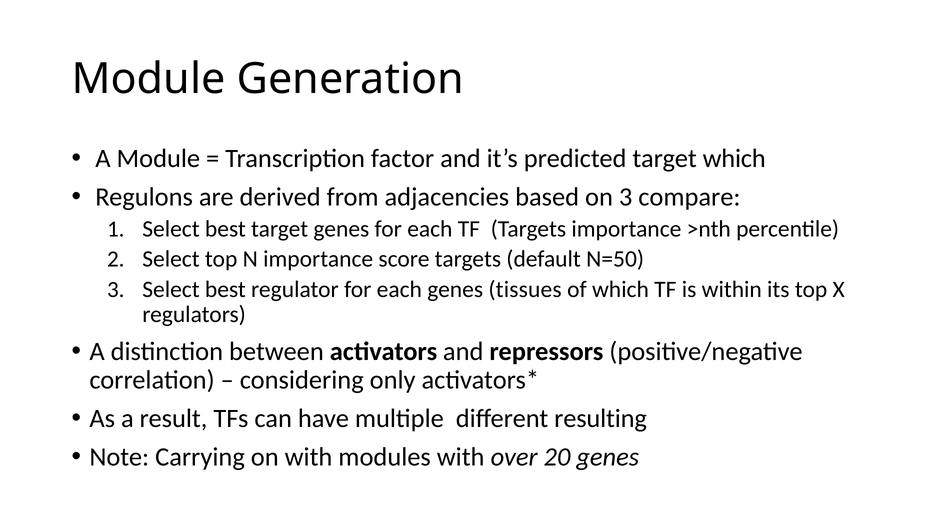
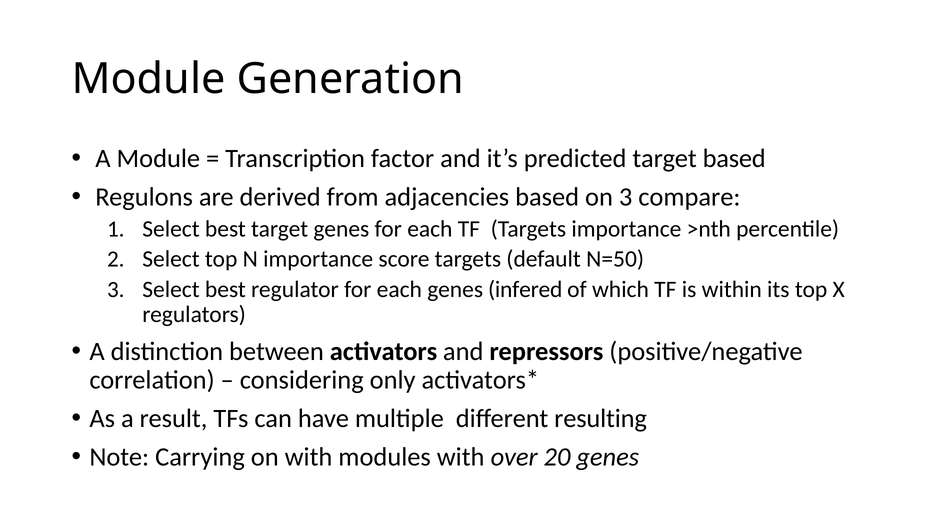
target which: which -> based (734, 159)
tissues: tissues -> infered (525, 290)
